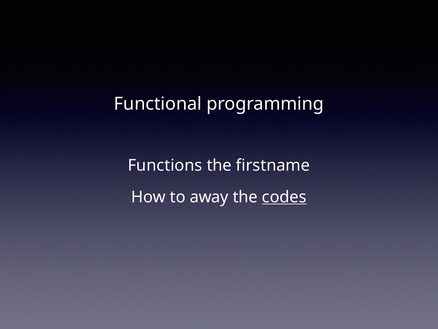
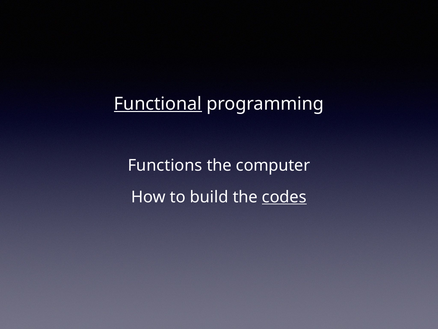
Functional underline: none -> present (158, 104)
firstname: firstname -> computer (273, 165)
away: away -> build (209, 197)
